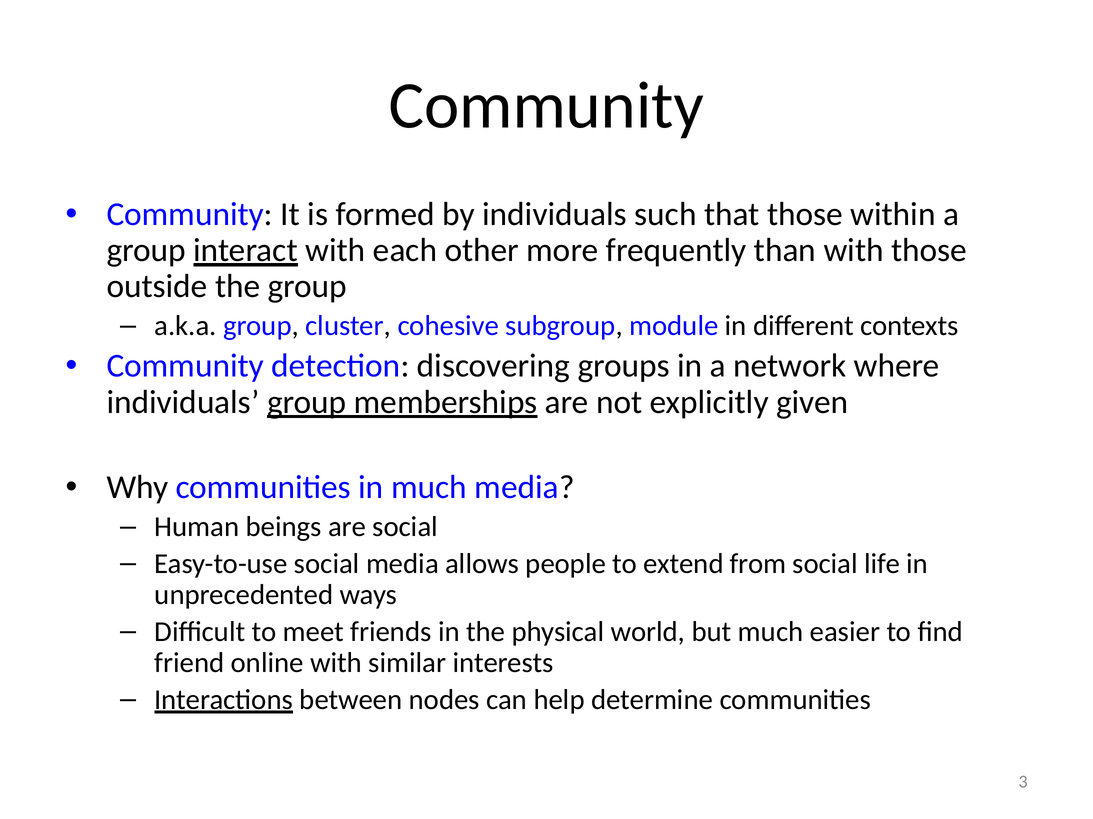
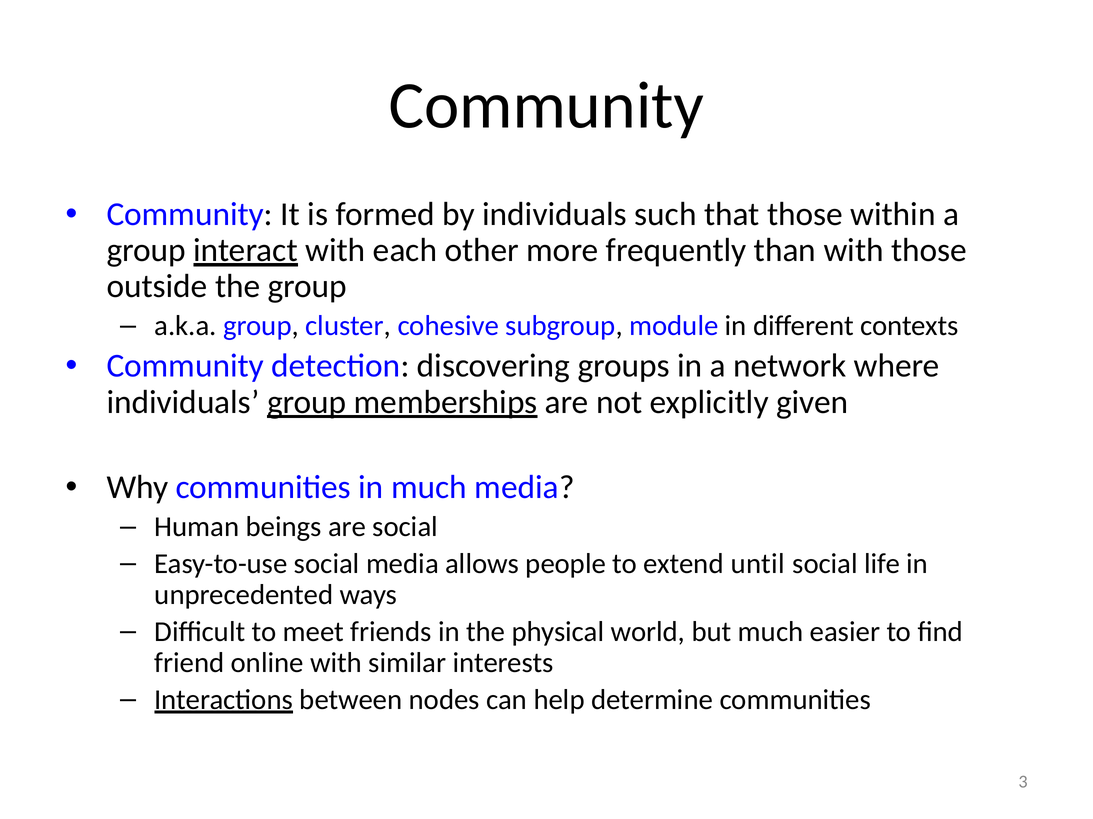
from: from -> until (758, 564)
